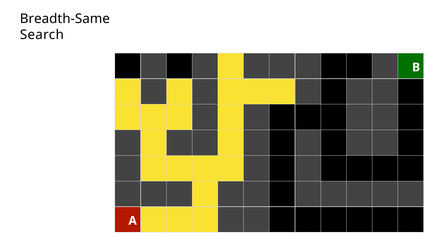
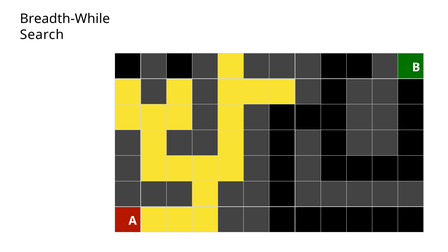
Breadth-Same: Breadth-Same -> Breadth-While (65, 19)
